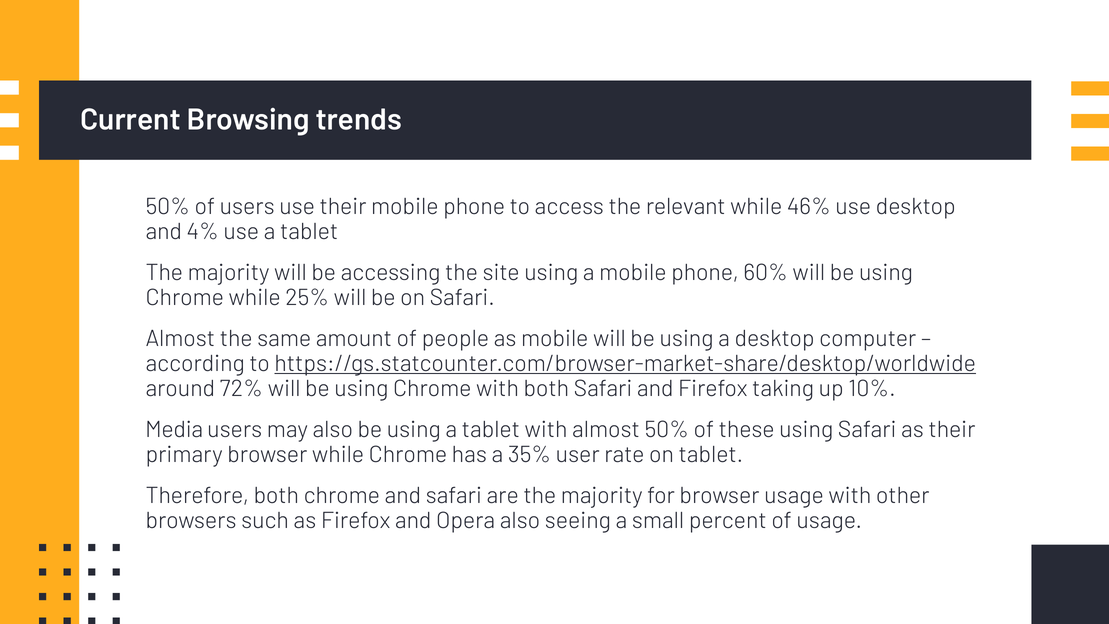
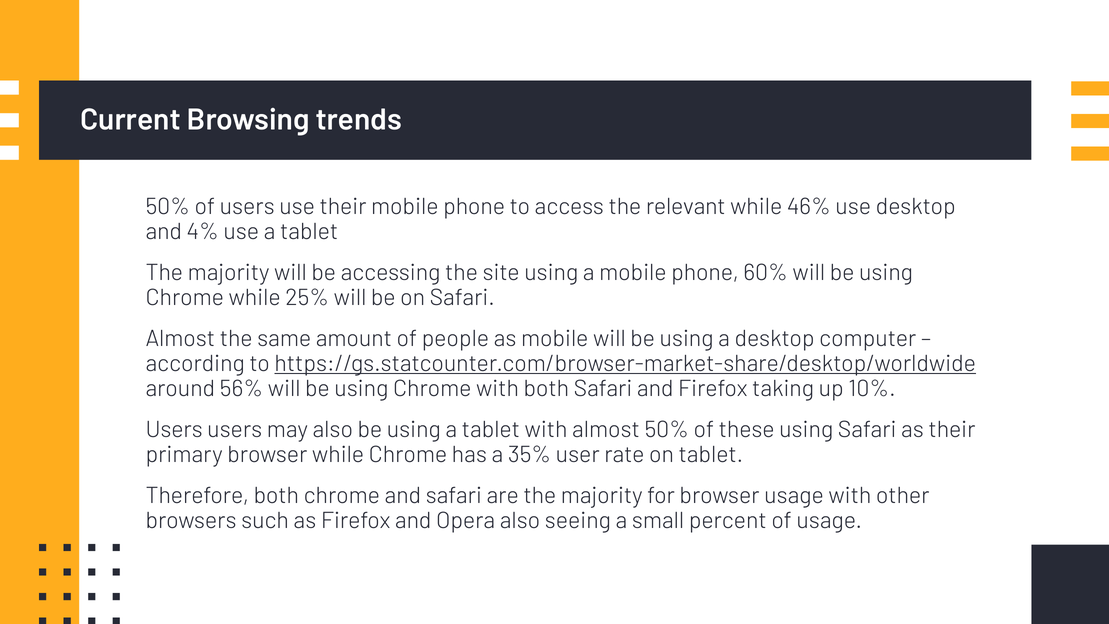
72%: 72% -> 56% (241, 388)
Media: Media -> Users (174, 430)
